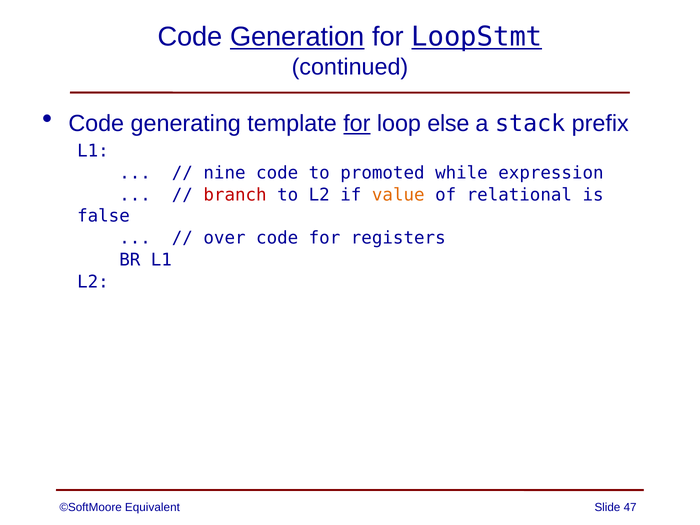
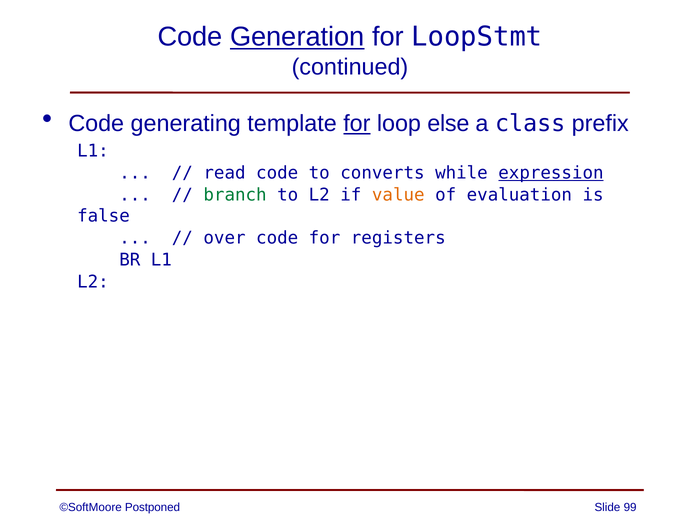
LoopStmt underline: present -> none (477, 37)
stack: stack -> class (530, 124)
nine: nine -> read (225, 173)
promoted: promoted -> converts (382, 173)
expression underline: none -> present (551, 173)
branch colour: red -> green (235, 195)
relational: relational -> evaluation (519, 195)
Equivalent: Equivalent -> Postponed (152, 507)
47: 47 -> 99 (630, 507)
